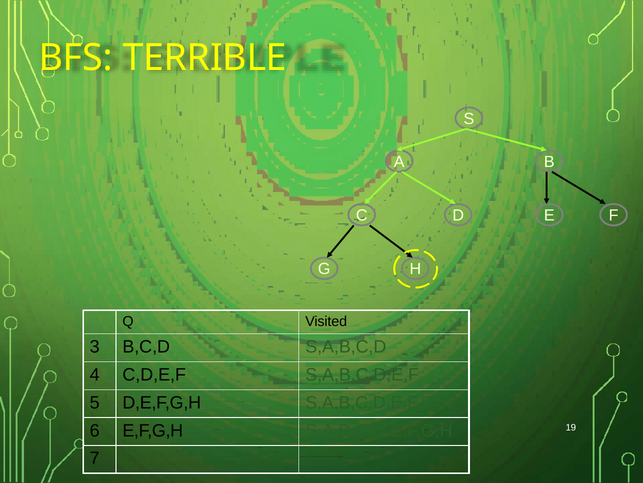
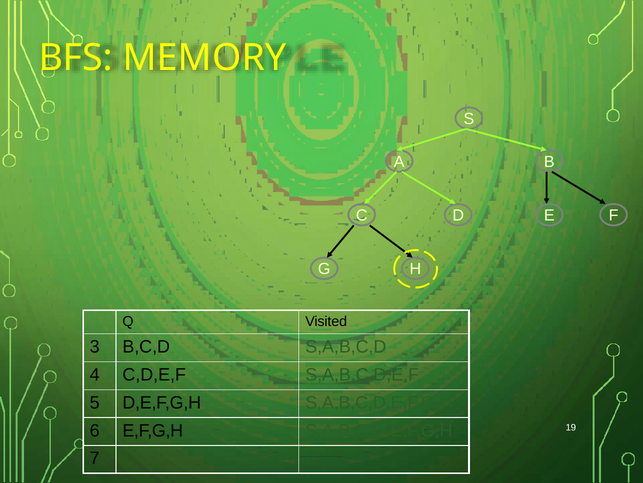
TERRIBLE: TERRIBLE -> MEMORY (205, 58)
